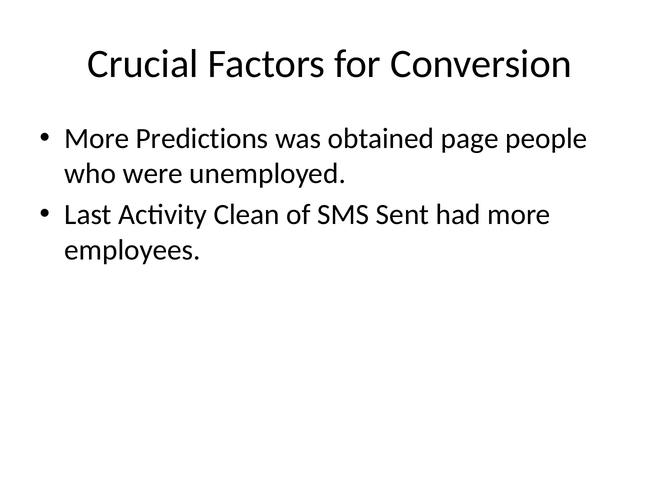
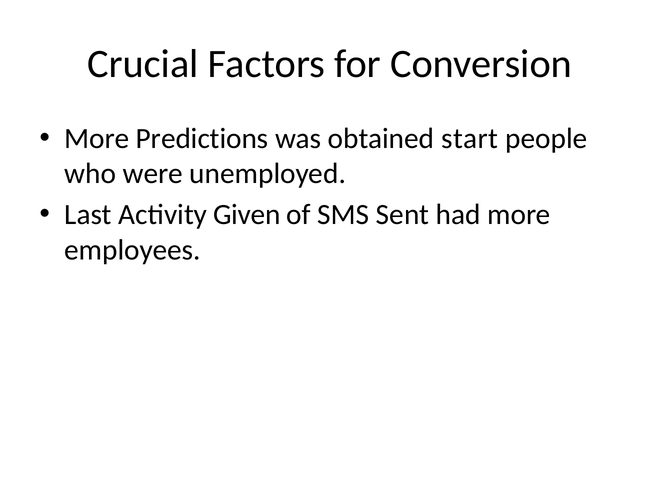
page: page -> start (470, 138)
Clean: Clean -> Given (247, 215)
